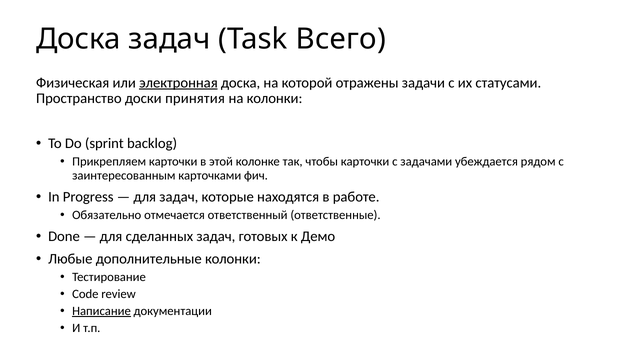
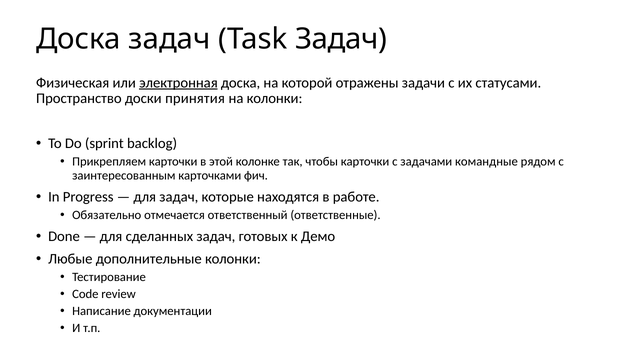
Task Всего: Всего -> Задач (341, 39)
убеждается: убеждается -> командные (486, 162)
Написание underline: present -> none (101, 311)
